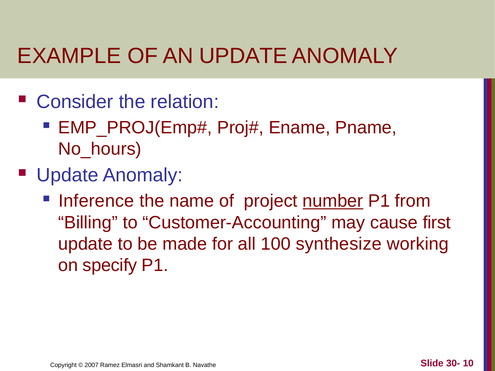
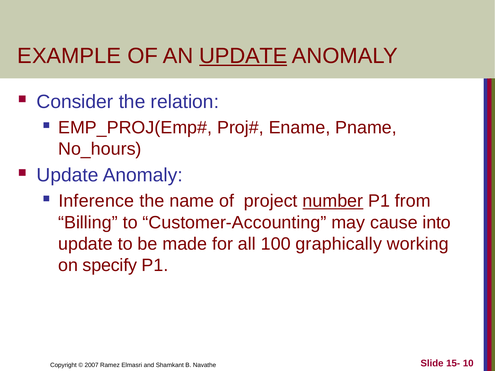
UPDATE underline: none -> present (243, 56)
first: first -> into (437, 223)
synthesize: synthesize -> graphically (339, 244)
30-: 30- -> 15- (453, 364)
